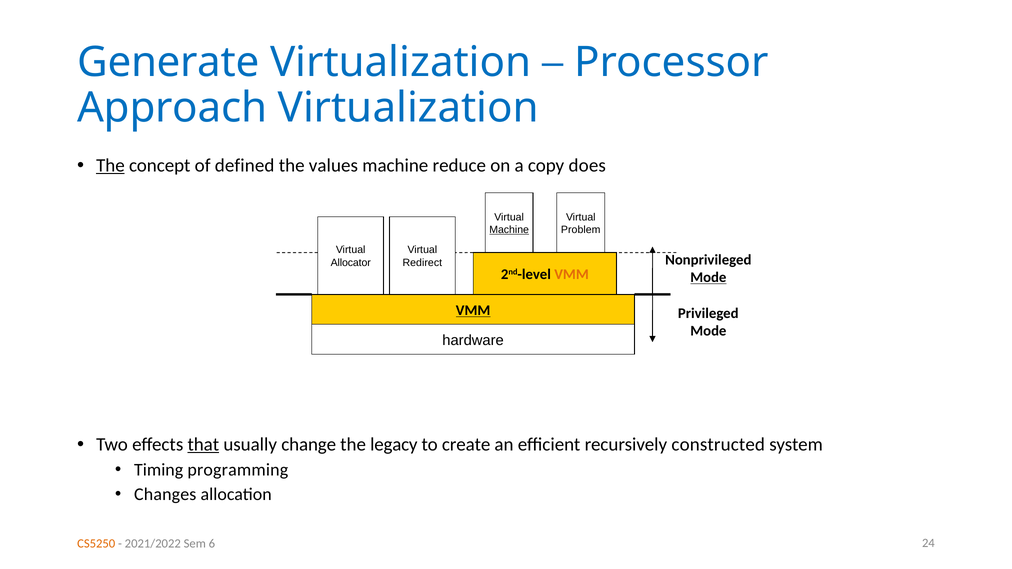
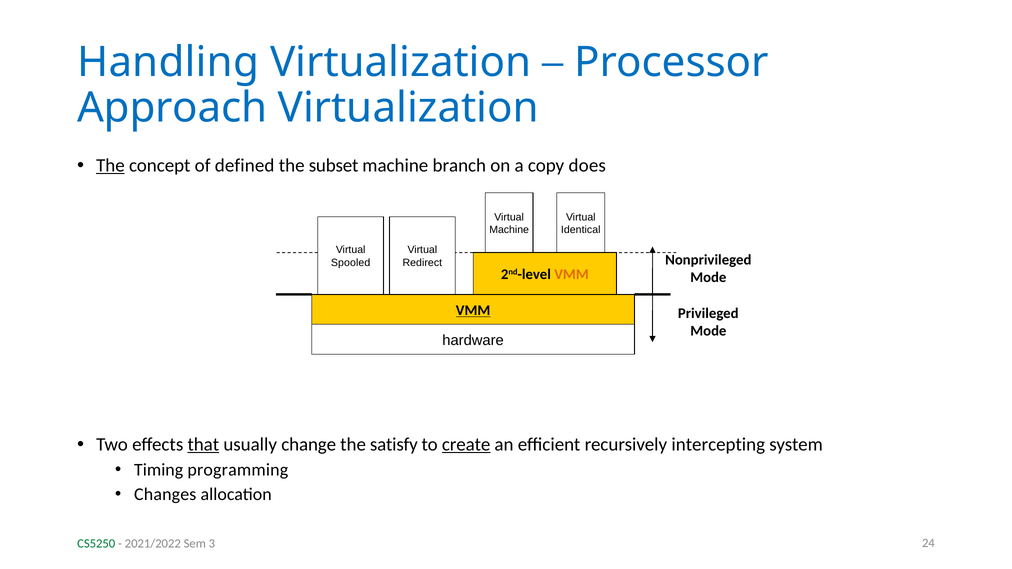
Generate: Generate -> Handling (168, 62)
values: values -> subset (334, 165)
reduce: reduce -> branch (459, 165)
Machine underline: present -> none (509, 230)
Problem: Problem -> Identical (581, 230)
Allocator: Allocator -> Spooled (351, 263)
Mode underline: present -> none (708, 277)
legacy: legacy -> satisfy (394, 445)
create underline: none -> present (466, 445)
constructed: constructed -> intercepting (718, 445)
CS5250 colour: orange -> green (96, 544)
6: 6 -> 3 (212, 544)
